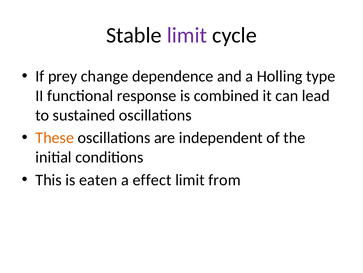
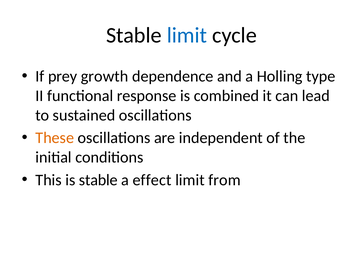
limit colour: purple -> blue (187, 35)
change: change -> growth (105, 76)
is eaten: eaten -> stable (98, 179)
